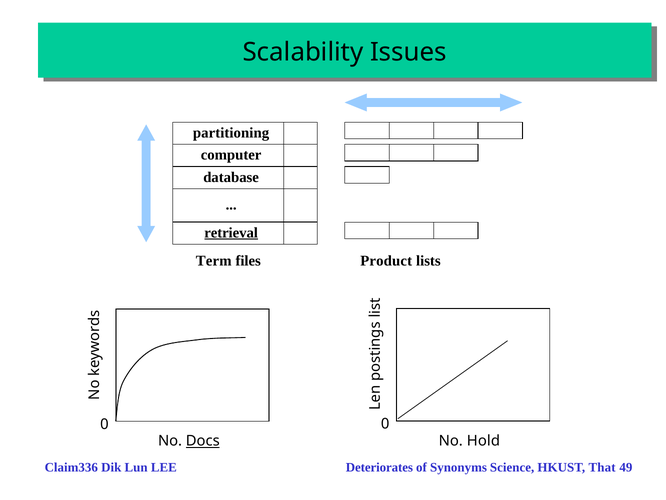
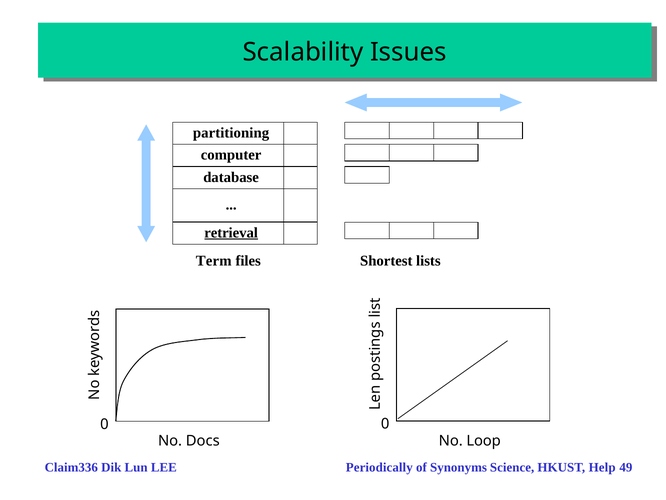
Product: Product -> Shortest (386, 261)
Hold: Hold -> Loop (484, 440)
Docs underline: present -> none (203, 441)
Deteriorates: Deteriorates -> Periodically (379, 467)
That: That -> Help (602, 467)
